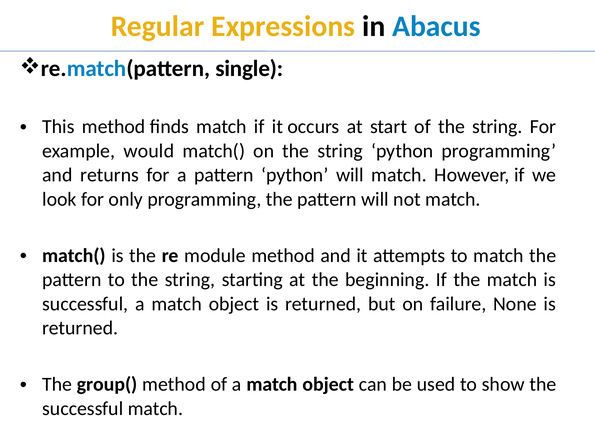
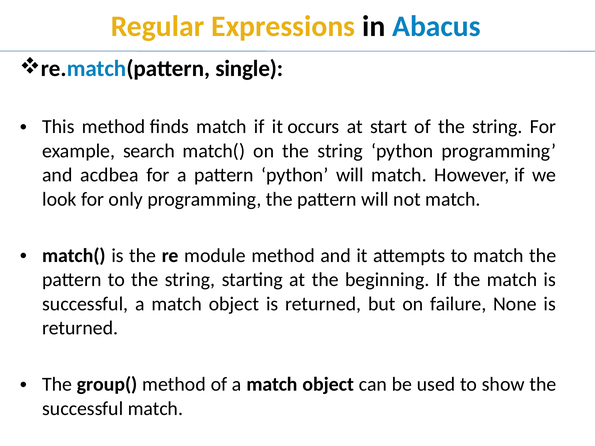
would: would -> search (149, 151)
returns: returns -> acdbea (109, 175)
